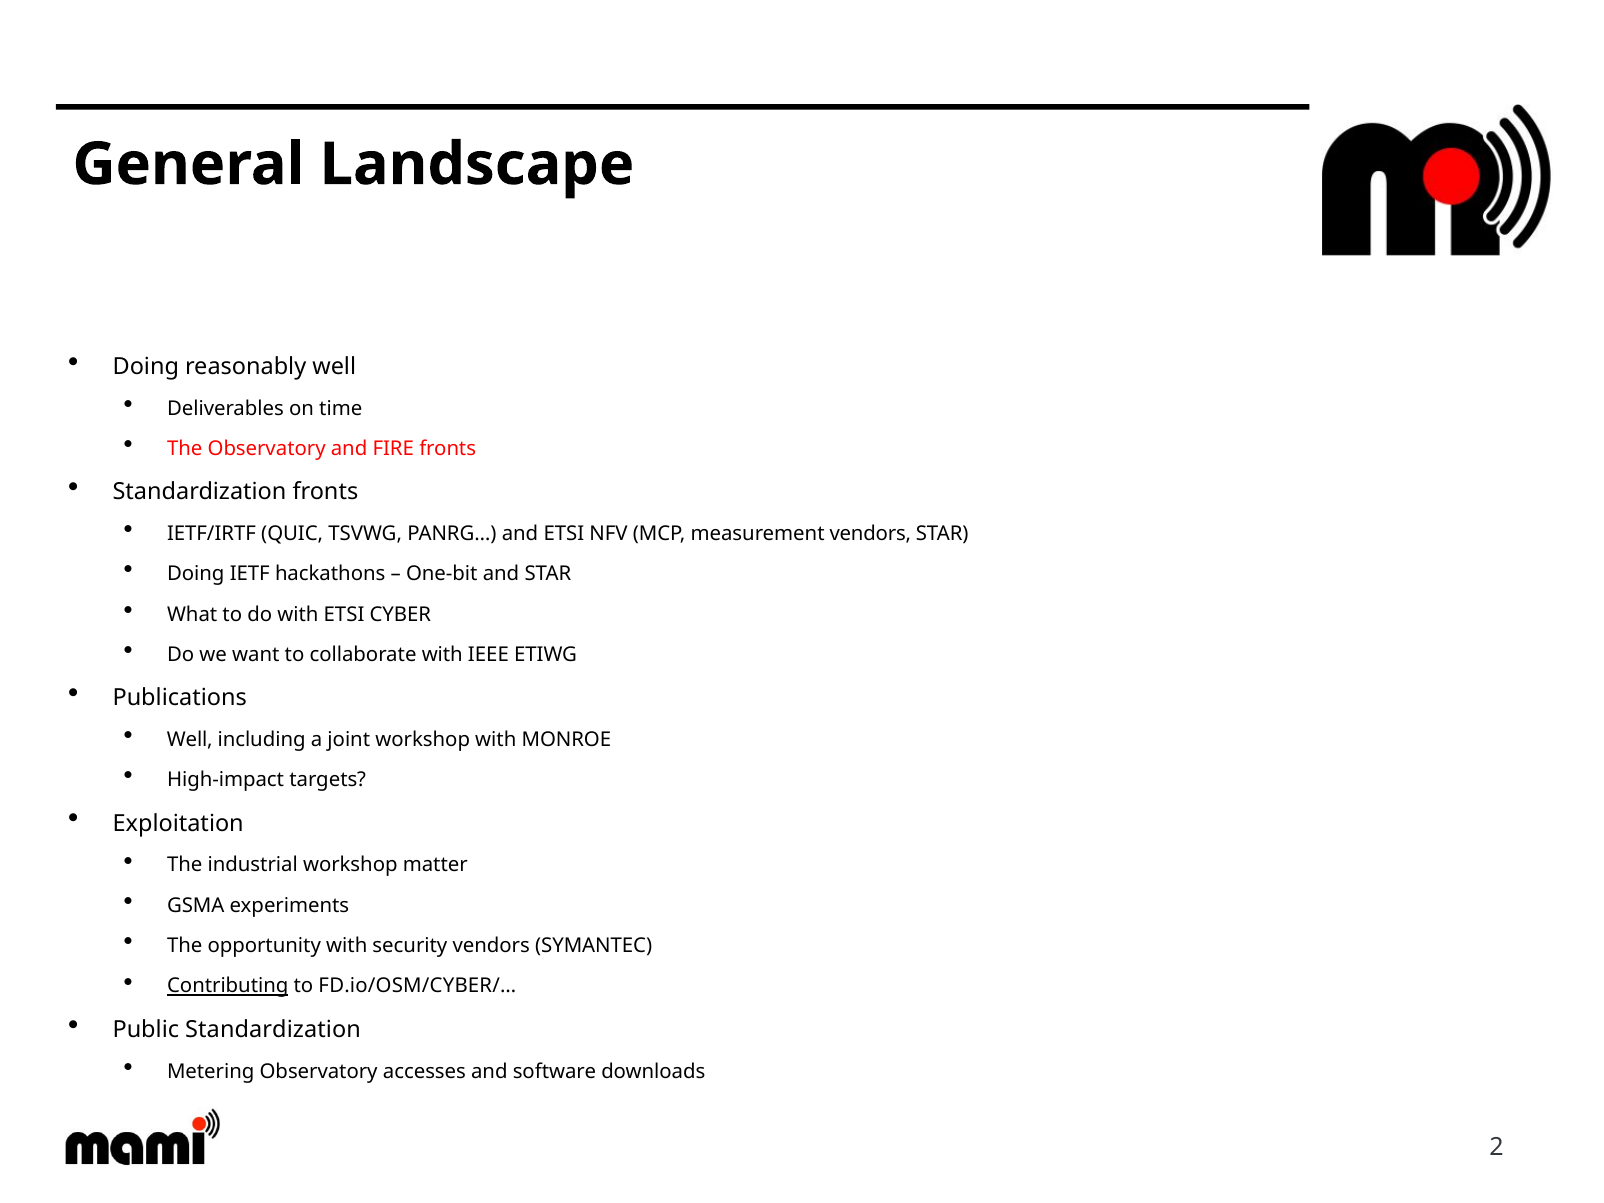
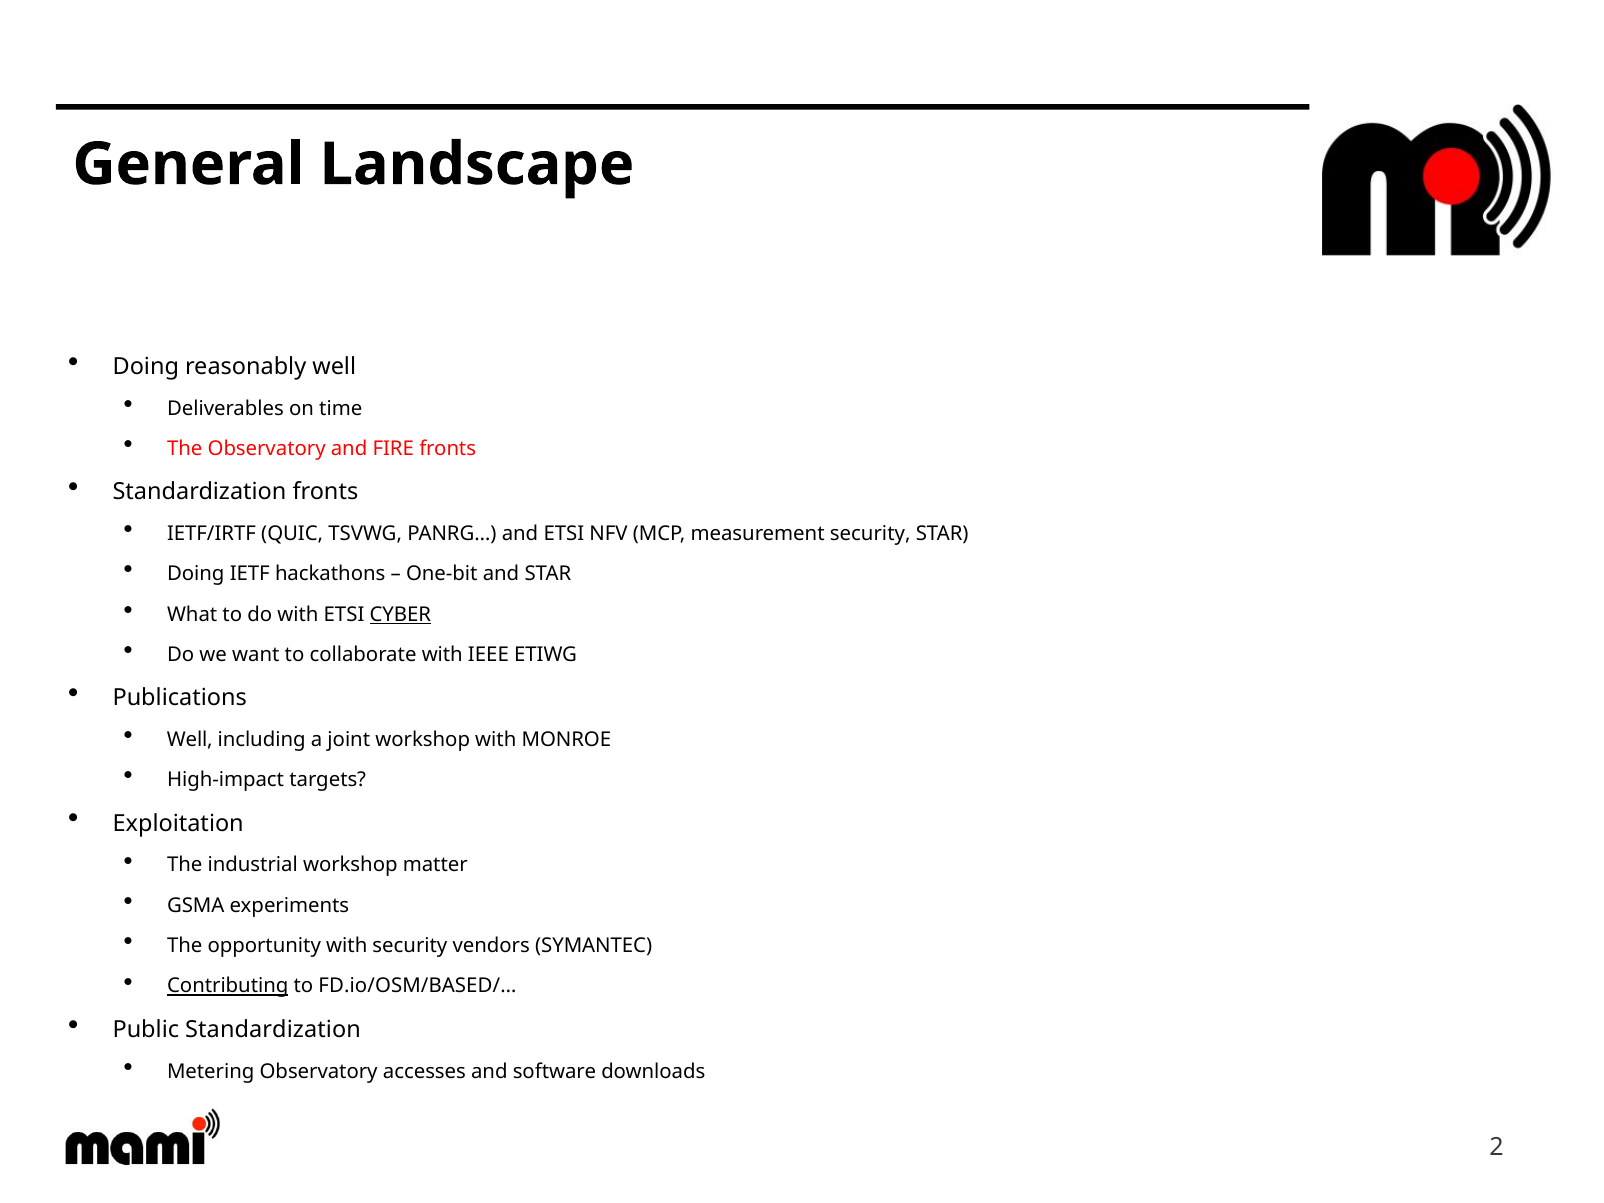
measurement vendors: vendors -> security (870, 534)
CYBER underline: none -> present (400, 614)
FD.io/OSM/CYBER/…: FD.io/OSM/CYBER/… -> FD.io/OSM/BASED/… (417, 986)
